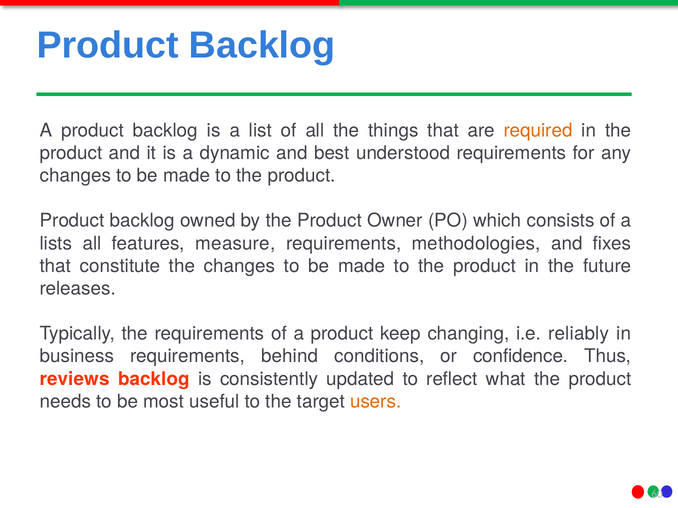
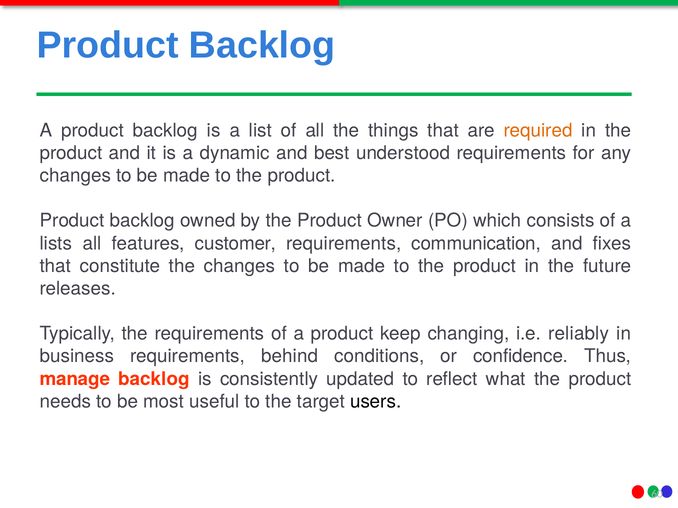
measure: measure -> customer (236, 244)
methodologies: methodologies -> communication (476, 244)
reviews: reviews -> manage (75, 379)
users colour: orange -> black (376, 402)
